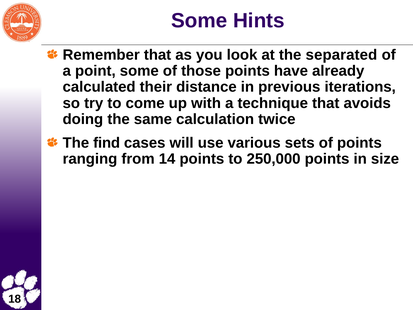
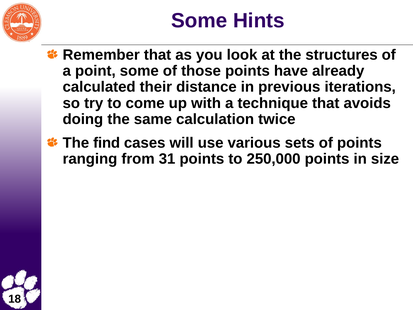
separated: separated -> structures (342, 55)
14: 14 -> 31 (167, 159)
